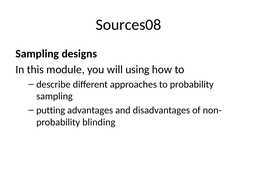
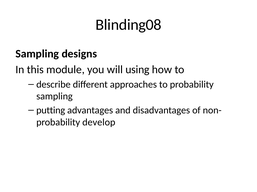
Sources08: Sources08 -> Blinding08 (129, 25)
blinding: blinding -> develop (99, 123)
